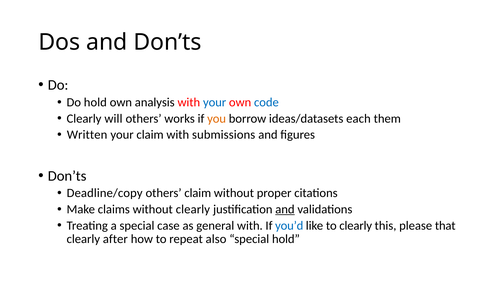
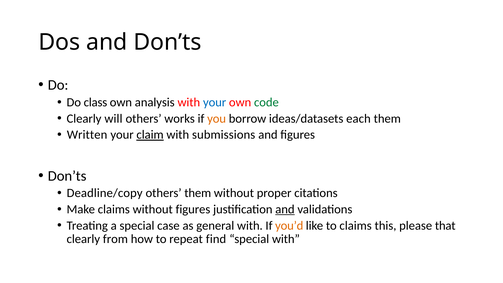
Do hold: hold -> class (95, 102)
code colour: blue -> green (266, 102)
claim underline: none -> present (150, 135)
others claim: claim -> them (198, 193)
without clearly: clearly -> figures (193, 209)
you’d colour: blue -> orange (289, 226)
to clearly: clearly -> claims (356, 226)
after: after -> from (115, 239)
also: also -> find (216, 239)
special hold: hold -> with (286, 239)
